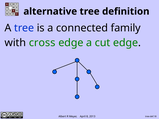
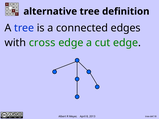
family: family -> edges (126, 28)
